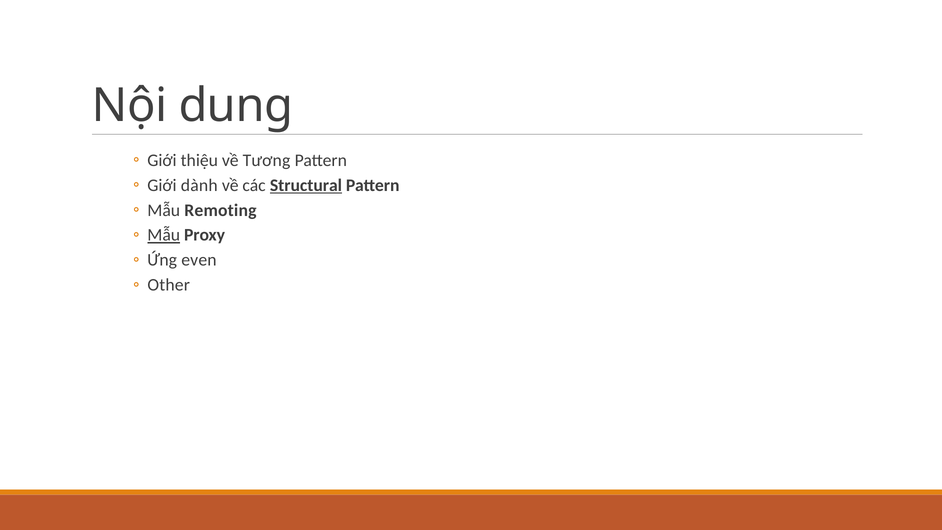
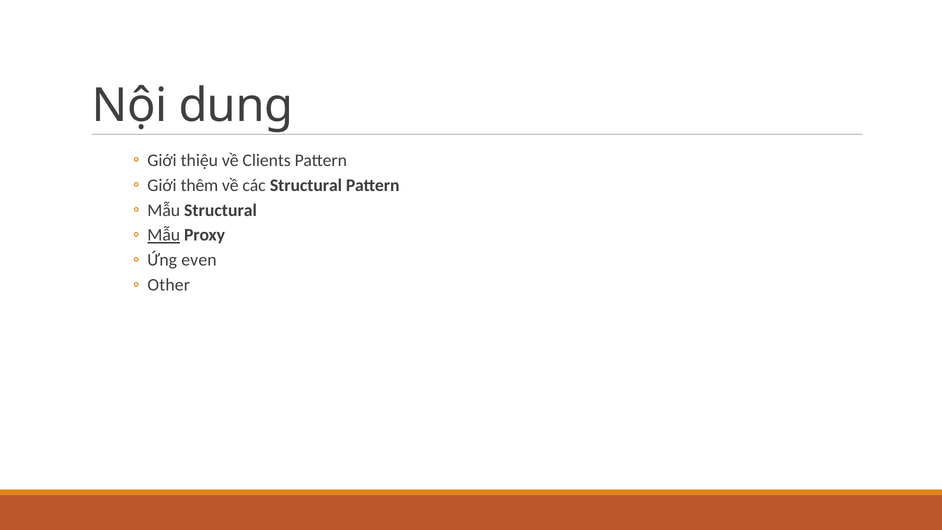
Tương: Tương -> Clients (267, 160)
dành: dành -> thêm (199, 185)
Structural underline: present -> none (306, 185)
Mẫu Remoting: Remoting -> Structural (220, 210)
